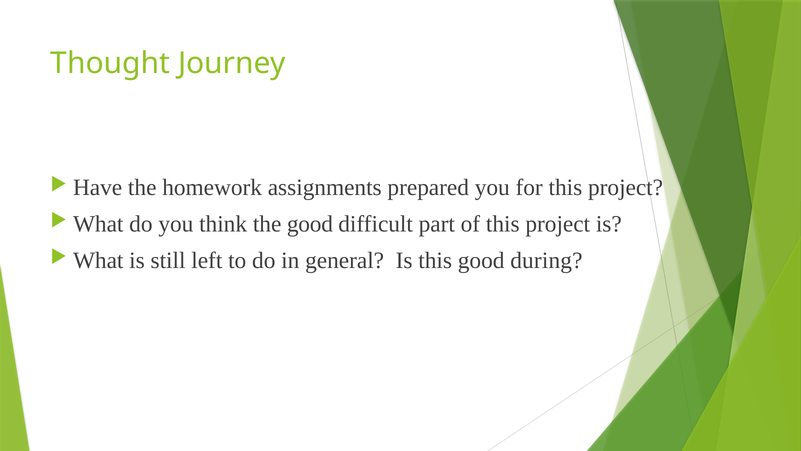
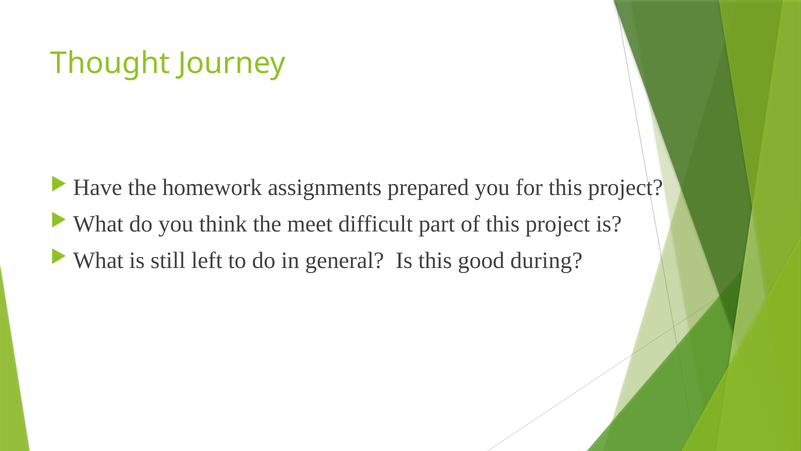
the good: good -> meet (310, 224)
